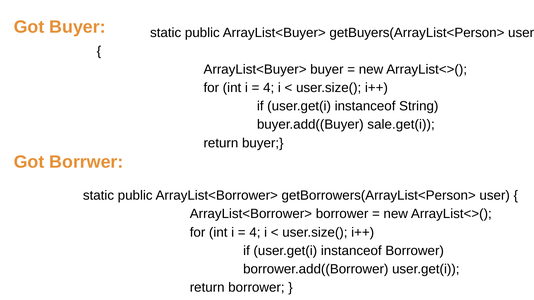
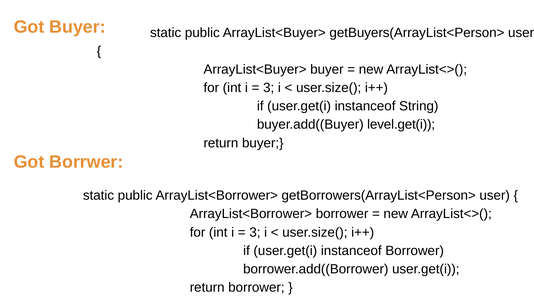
4: 4 -> 3 (269, 88)
sale.get(i: sale.get(i -> level.get(i (401, 125)
4: 4 -> 3 (255, 233)
